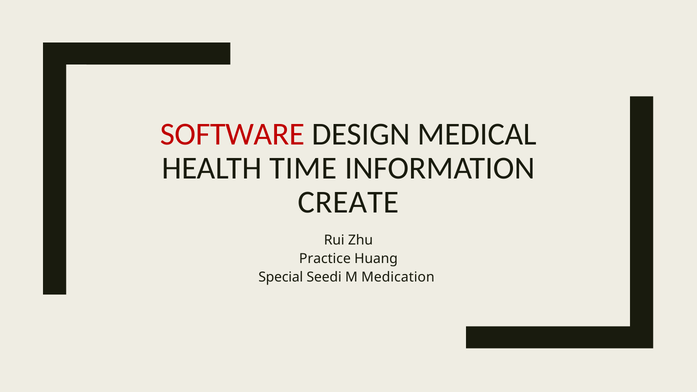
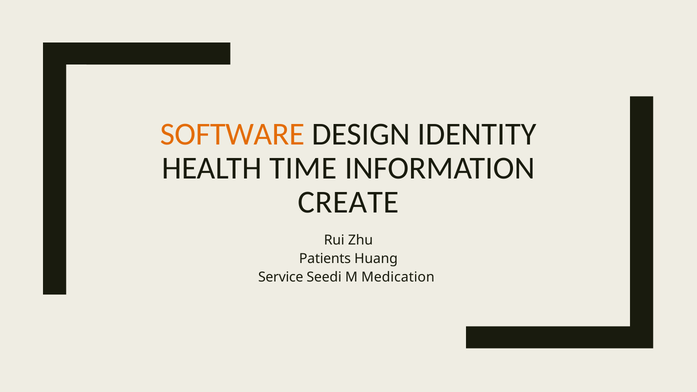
SOFTWARE colour: red -> orange (232, 134)
MEDICAL: MEDICAL -> IDENTITY (477, 134)
Practice: Practice -> Patients (325, 259)
Special: Special -> Service (281, 277)
